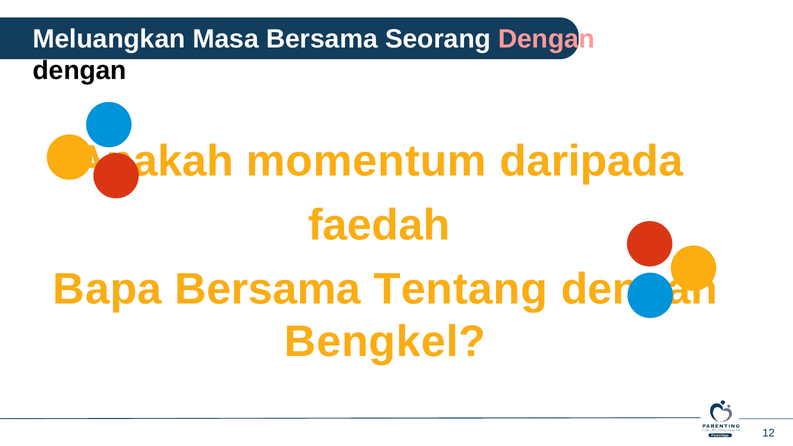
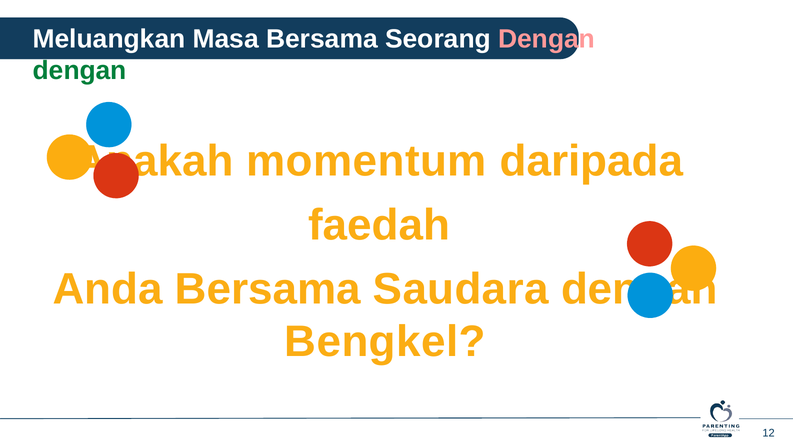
dengan colour: black -> green (80, 71)
Bapa: Bapa -> Anda (108, 289)
Tentang: Tentang -> Saudara (461, 289)
